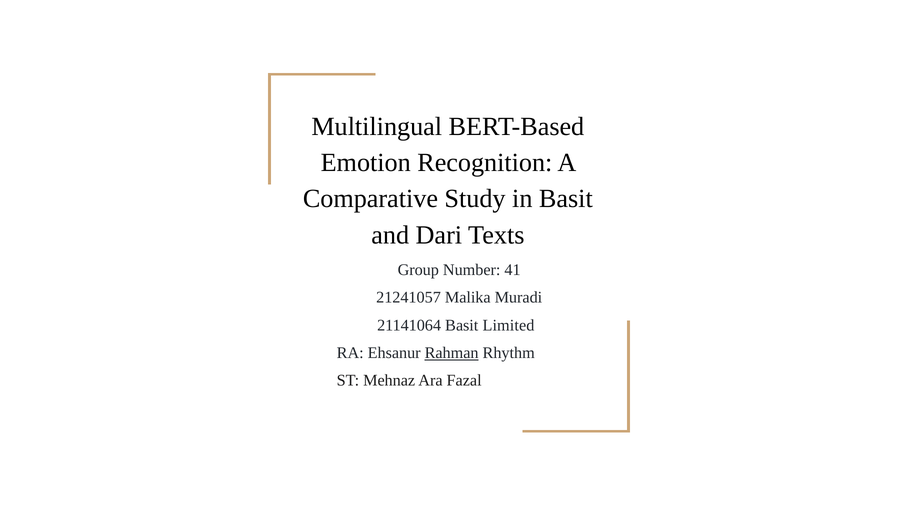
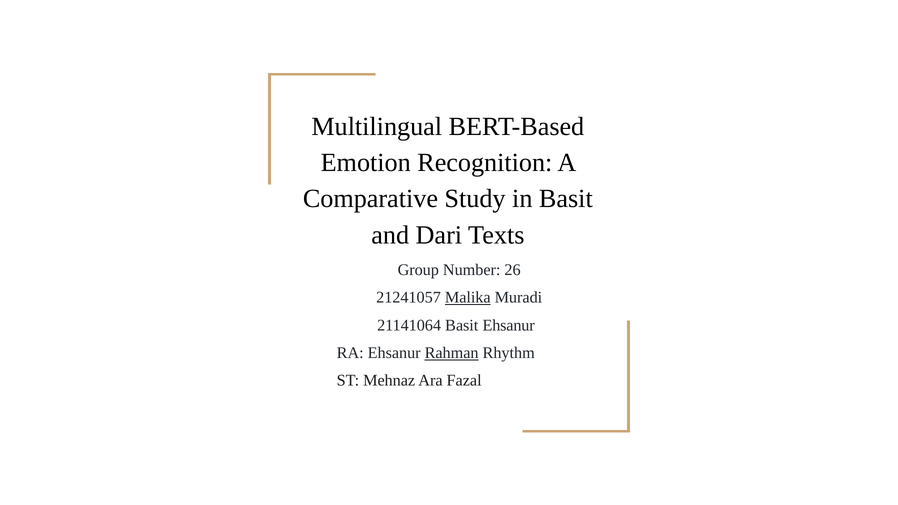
41: 41 -> 26 (513, 270)
Malika underline: none -> present (468, 298)
Basit Limited: Limited -> Ehsanur (509, 325)
